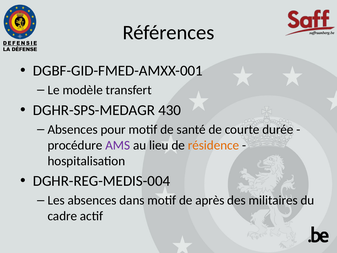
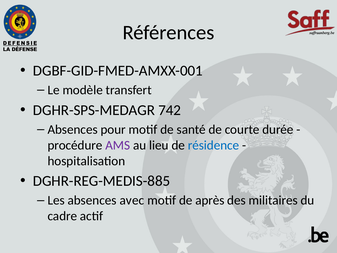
430: 430 -> 742 (170, 110)
résidence colour: orange -> blue (214, 145)
DGHR-REG-MEDIS-004: DGHR-REG-MEDIS-004 -> DGHR-REG-MEDIS-885 (102, 181)
dans: dans -> avec (132, 200)
